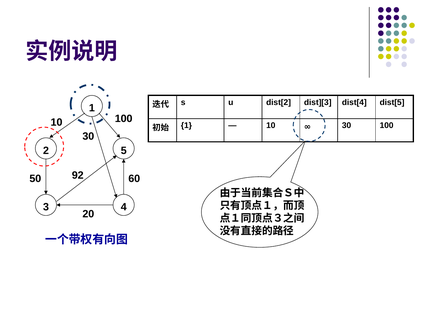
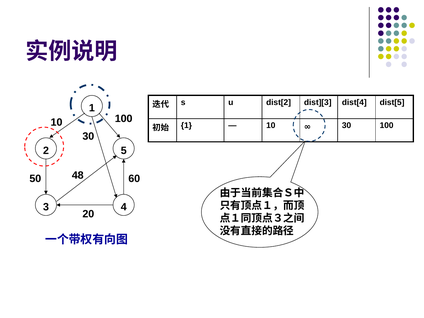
92: 92 -> 48 (78, 175)
